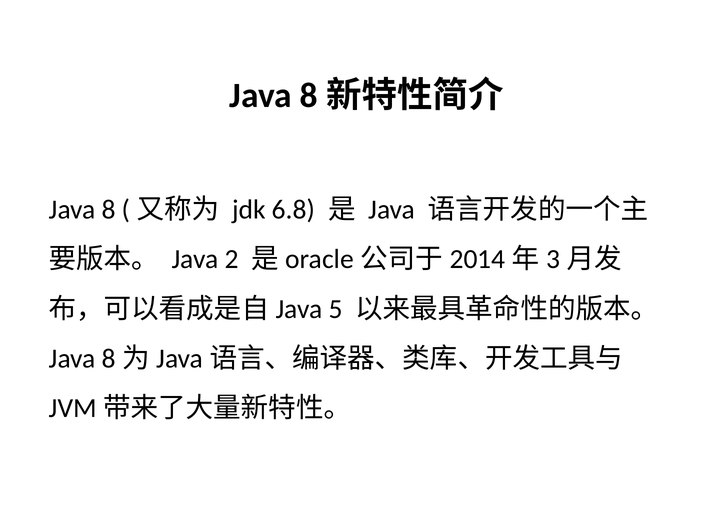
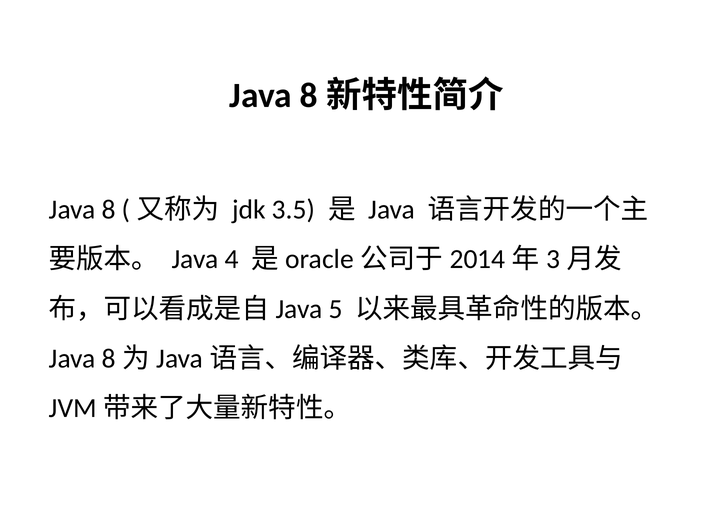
6.8: 6.8 -> 3.5 (293, 209)
2: 2 -> 4 (232, 259)
